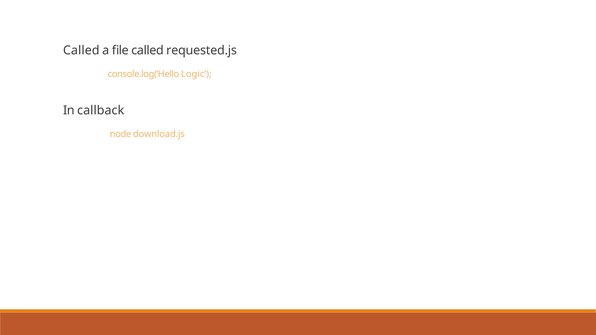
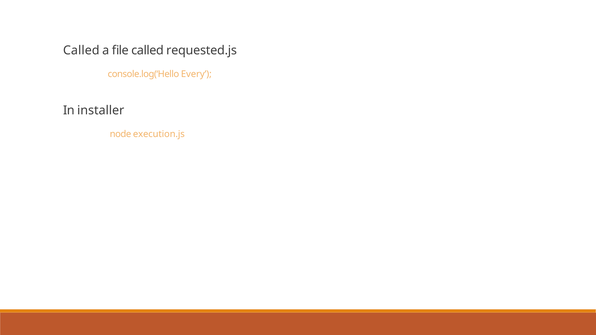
Logic: Logic -> Every (196, 74)
callback: callback -> installer (101, 111)
download.js: download.js -> execution.js (159, 134)
